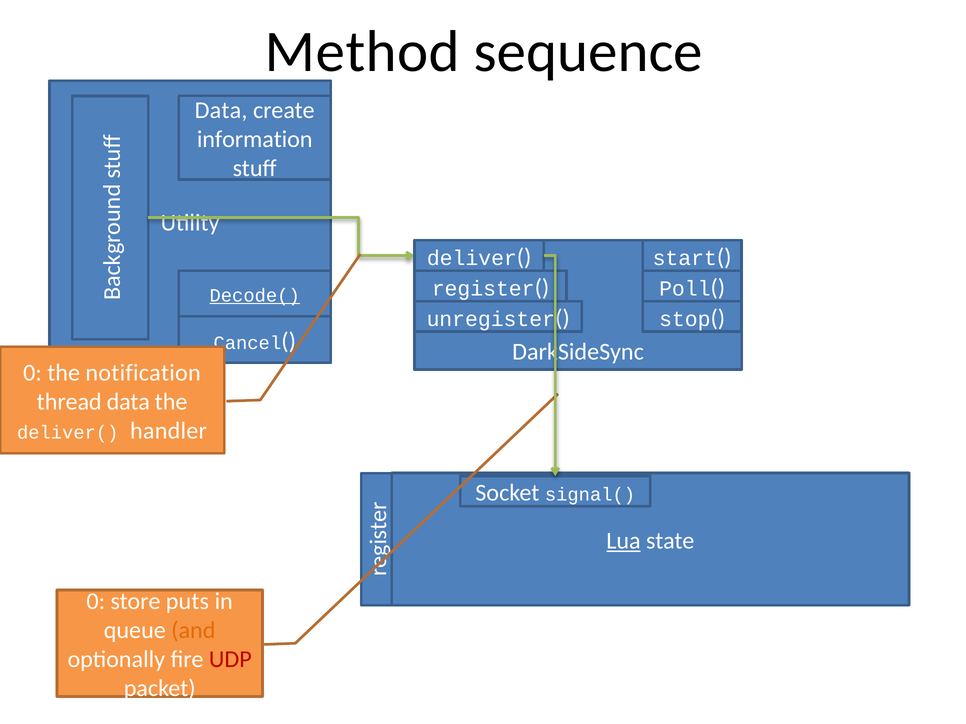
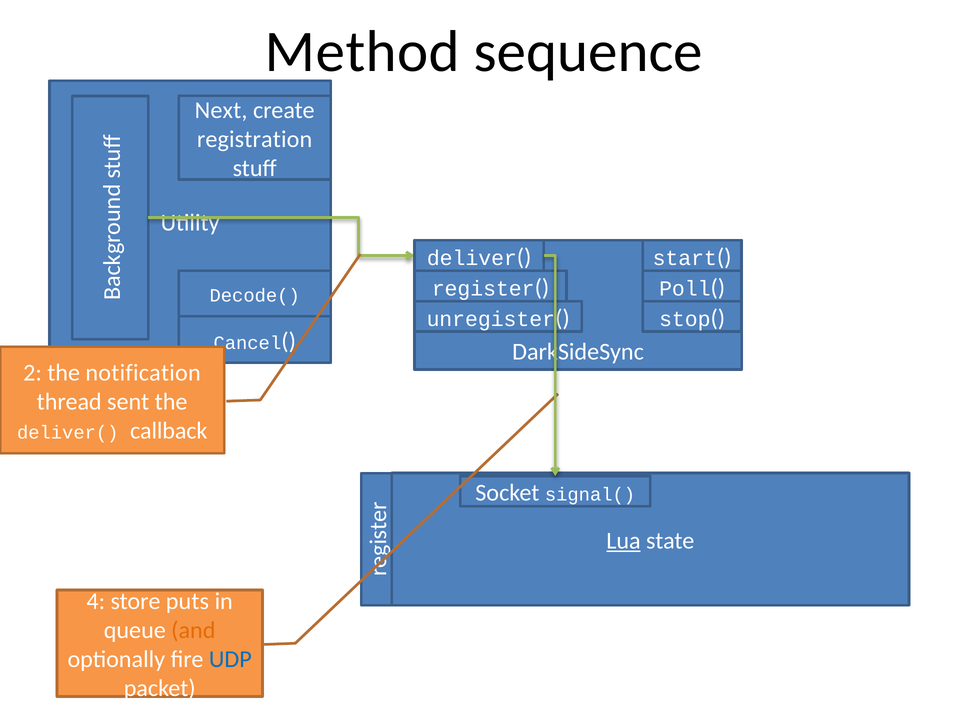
Data: Data -> Next (221, 110)
information: information -> registration (255, 139)
Decode( underline: present -> none (255, 296)
0: 0 -> 2 (33, 373)
thread data: data -> sent (128, 402)
handler: handler -> callback (169, 431)
0: 0 -> 4 (96, 602)
UDP colour: red -> blue (230, 660)
